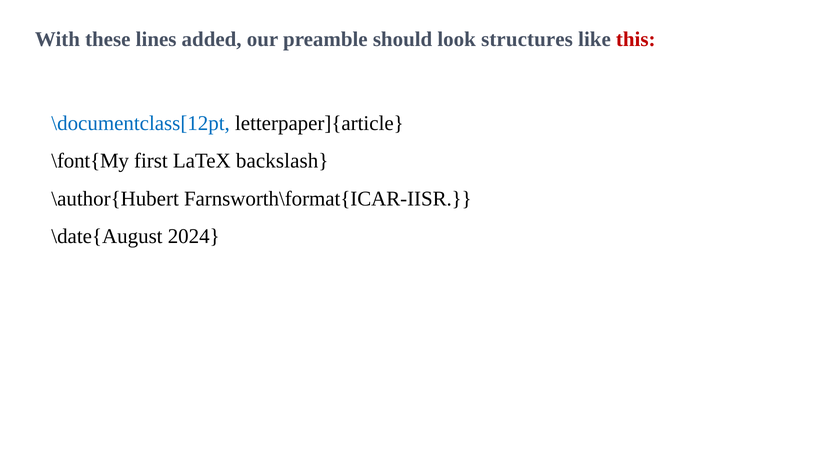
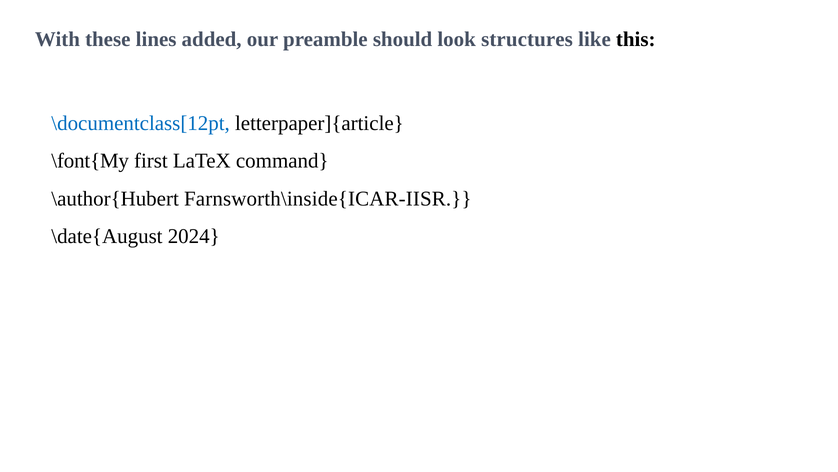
this colour: red -> black (636, 39)
backslash: backslash -> command (282, 161)
Farnsworth\format{ICAR-IISR: Farnsworth\format{ICAR-IISR -> Farnsworth\inside{ICAR-IISR (328, 198)
